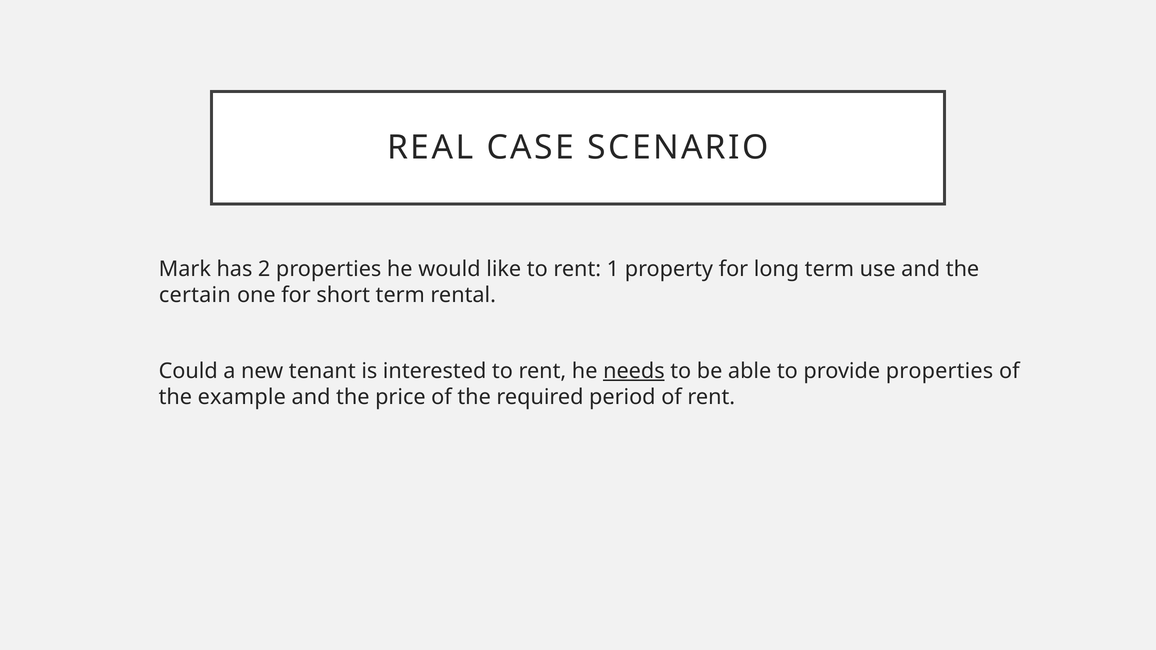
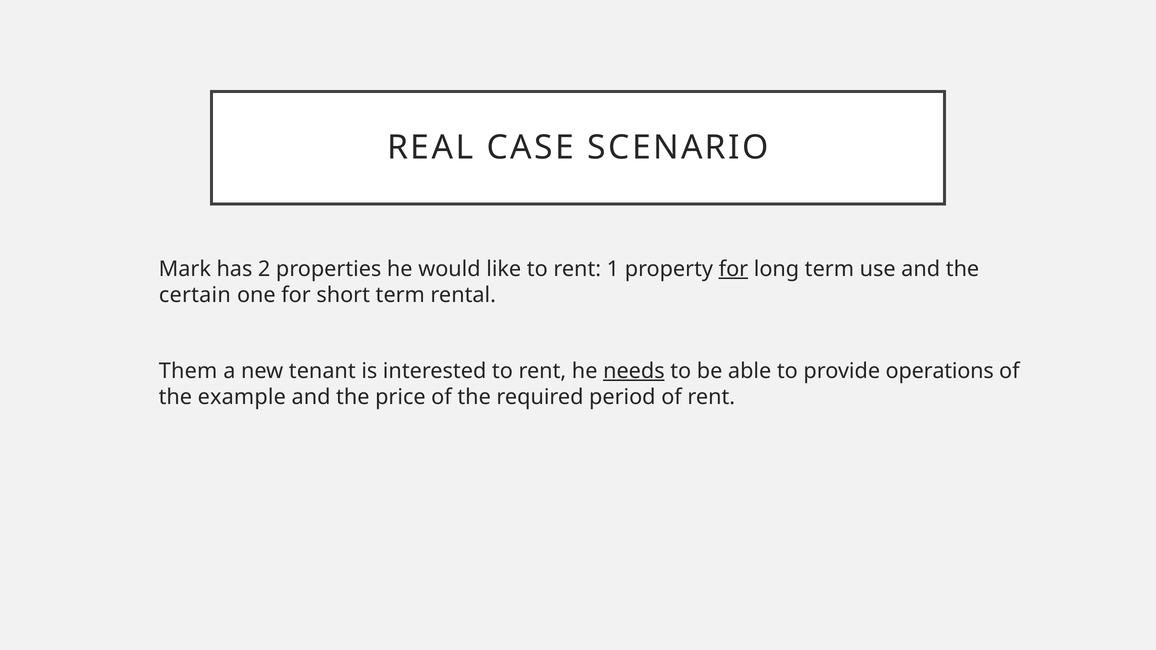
for underline: none -> present (733, 269)
Could: Could -> Them (188, 371)
provide properties: properties -> operations (940, 371)
